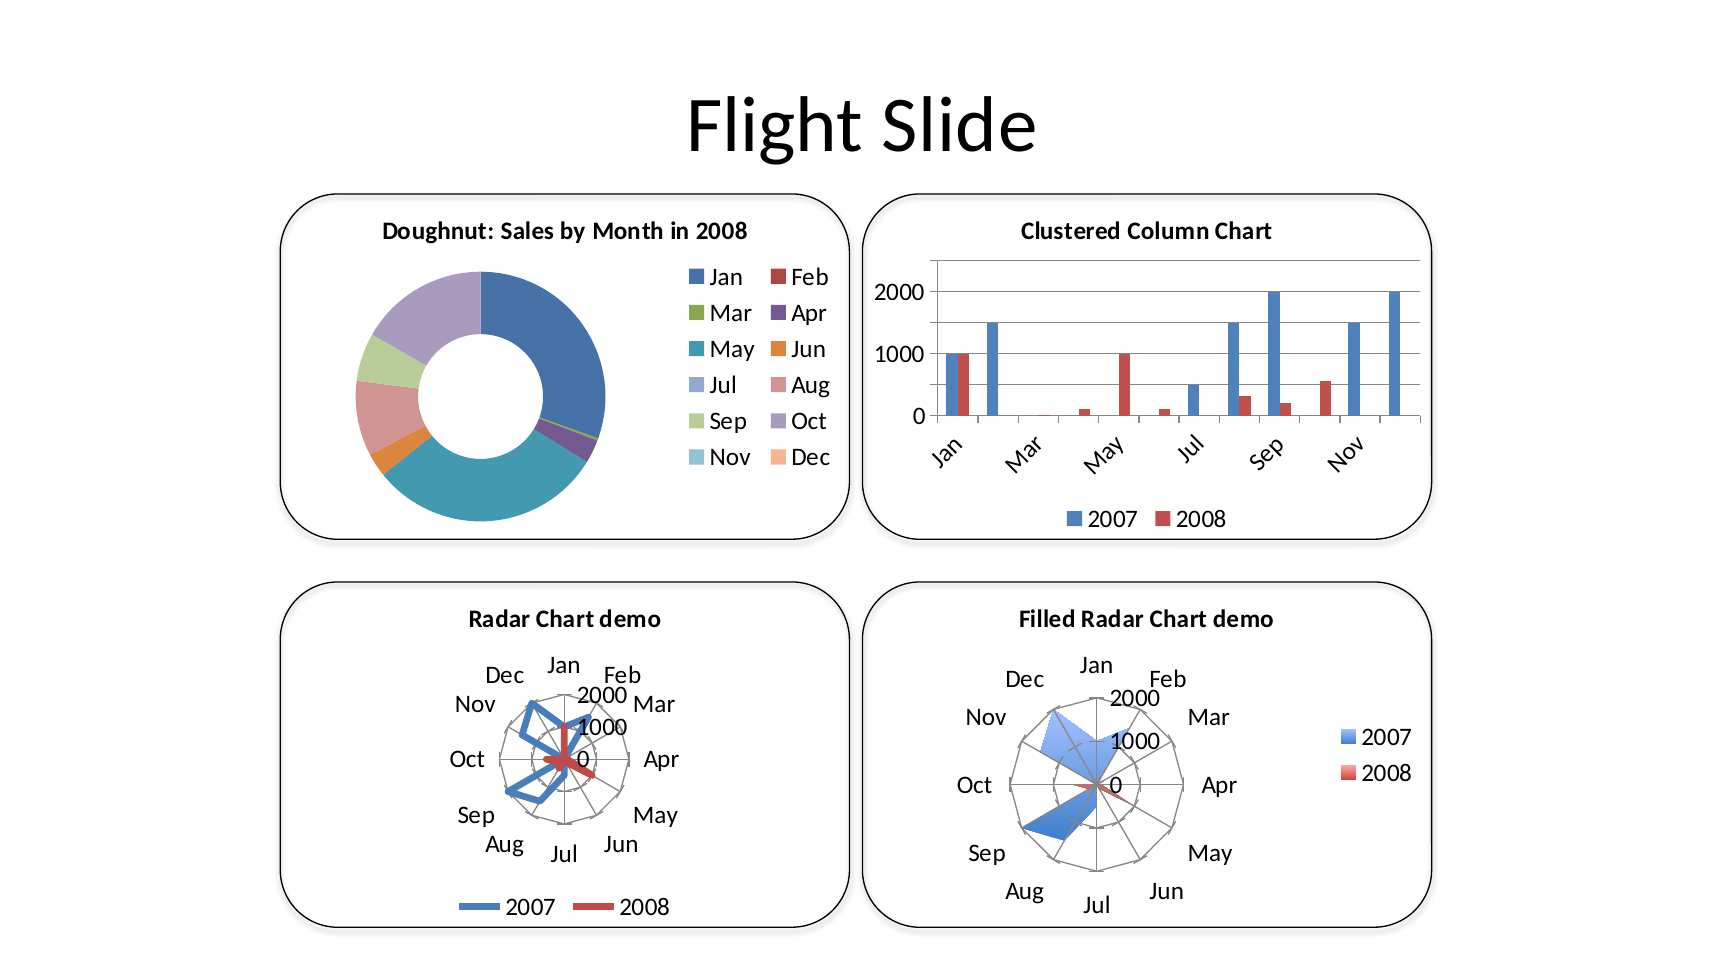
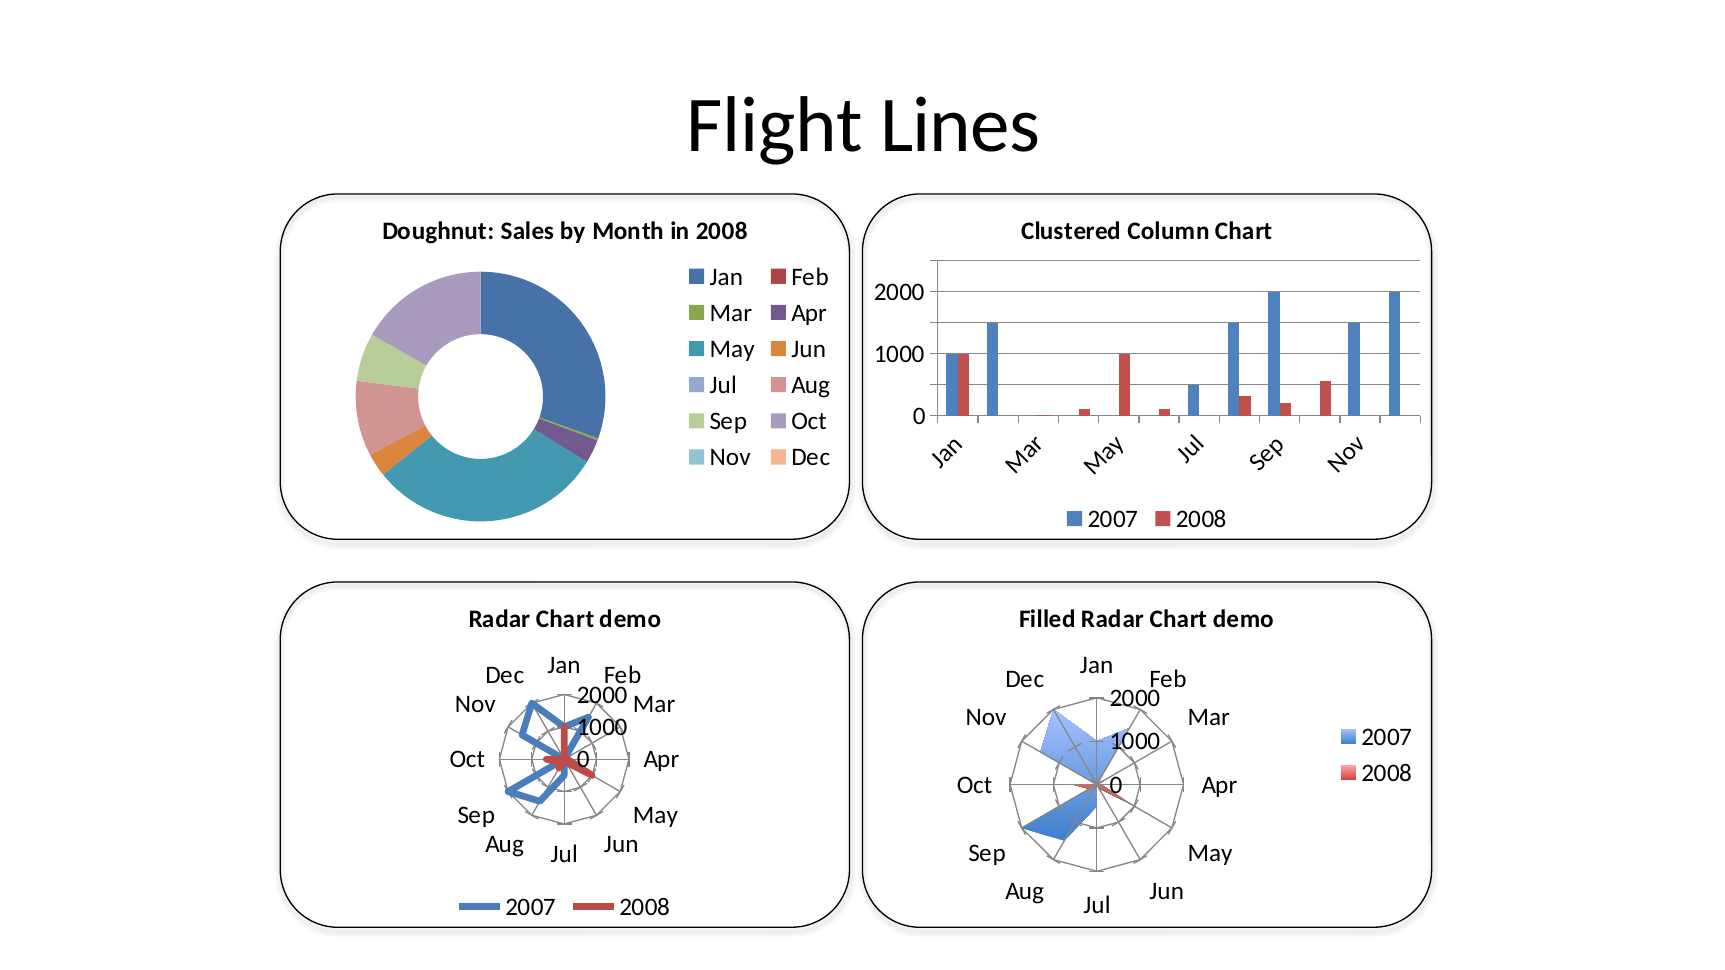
Slide: Slide -> Lines (960, 125)
